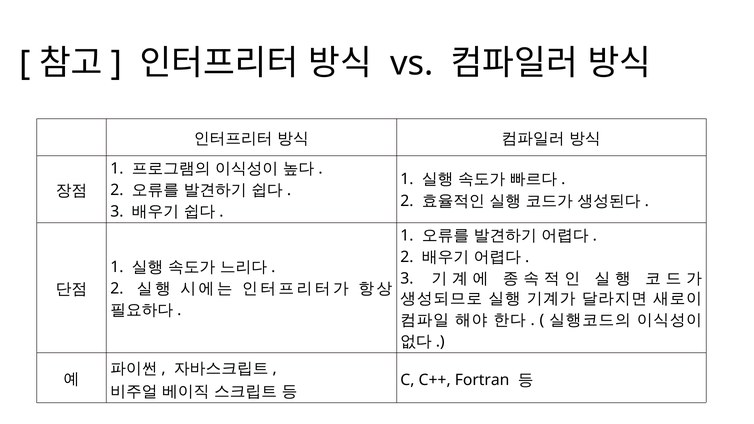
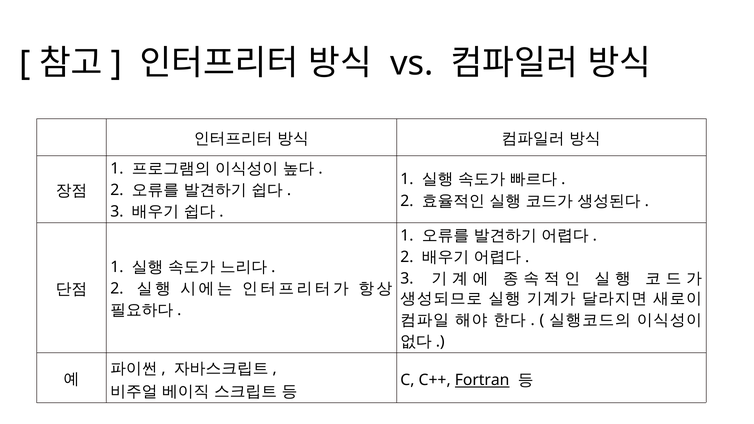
Fortran underline: none -> present (482, 380)
